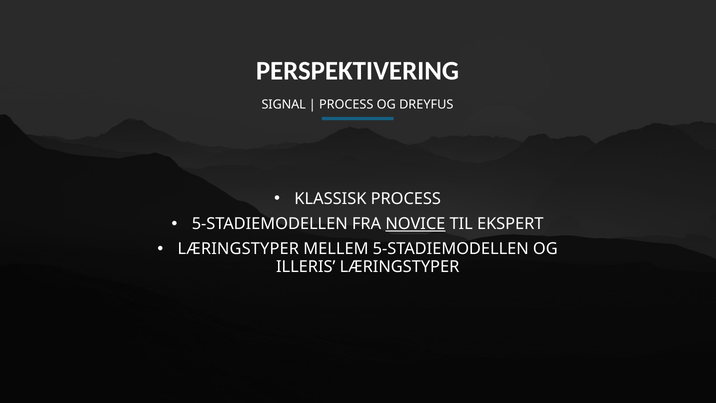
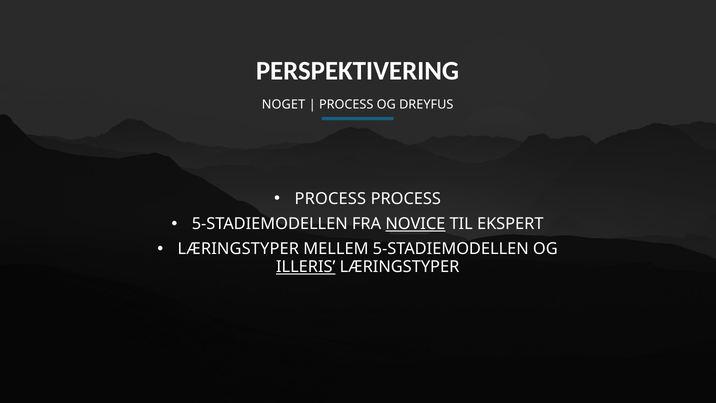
SIGNAL: SIGNAL -> NOGET (284, 104)
KLASSISK: KLASSISK -> PROCESS (330, 199)
ILLERIS underline: none -> present (306, 267)
